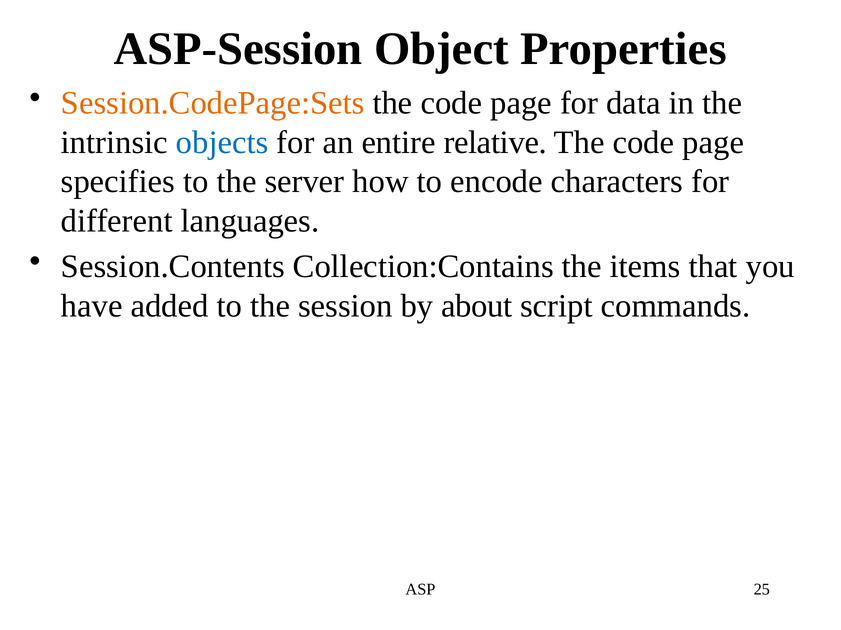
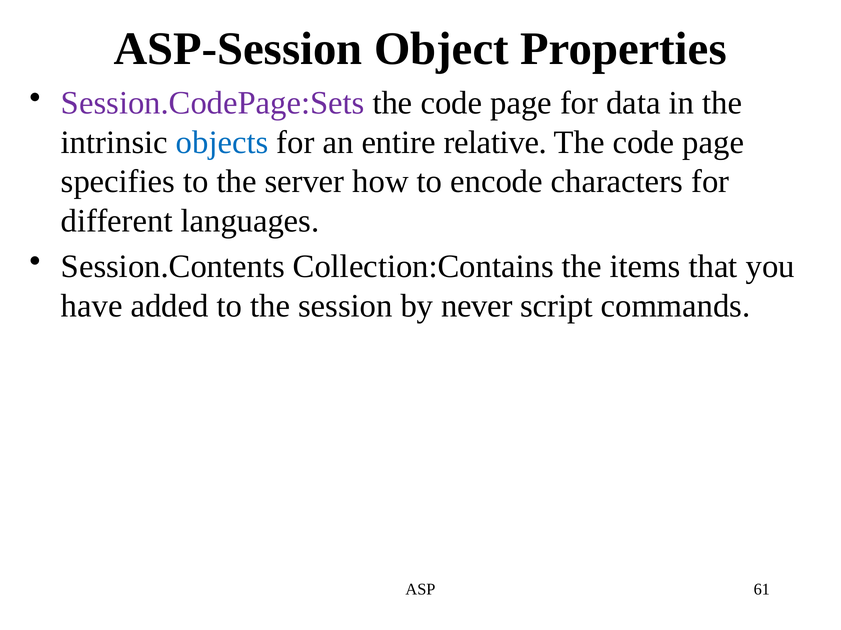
Session.CodePage:Sets colour: orange -> purple (213, 103)
about: about -> never (477, 306)
25: 25 -> 61 (762, 590)
